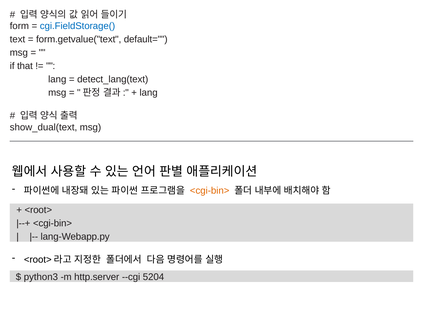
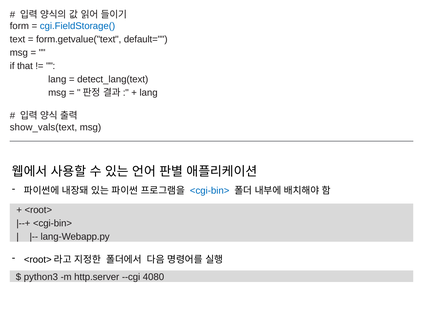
show_dual(text: show_dual(text -> show_vals(text (43, 127)
<cgi-bin> colour: orange -> blue (210, 191)
5204: 5204 -> 4080 (153, 277)
